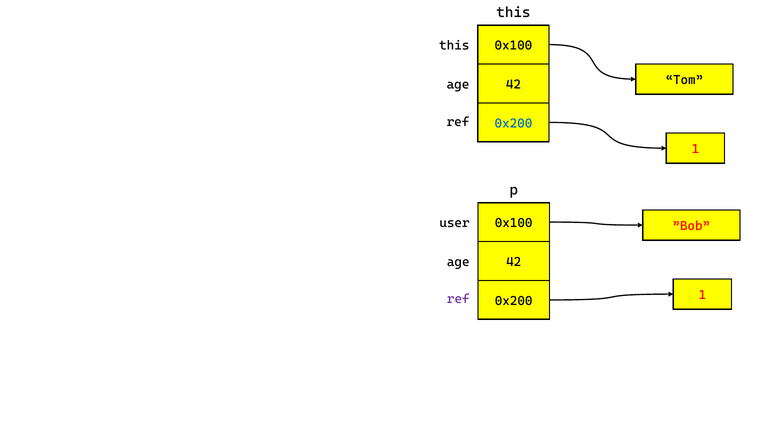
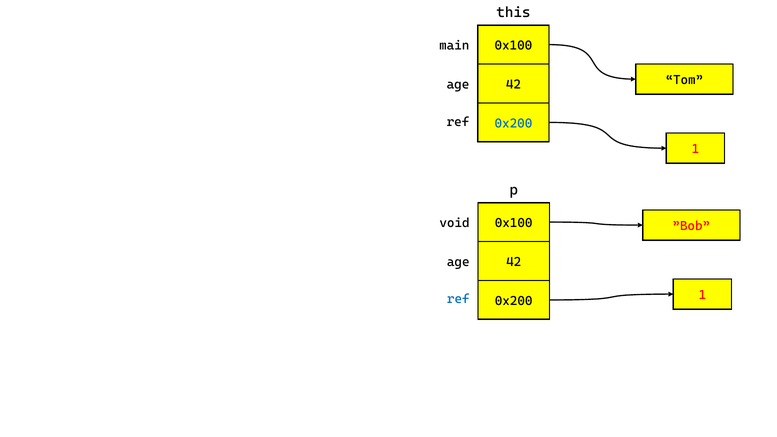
this: this -> main (454, 45)
user: user -> void (454, 223)
ref colour: purple -> blue (458, 299)
